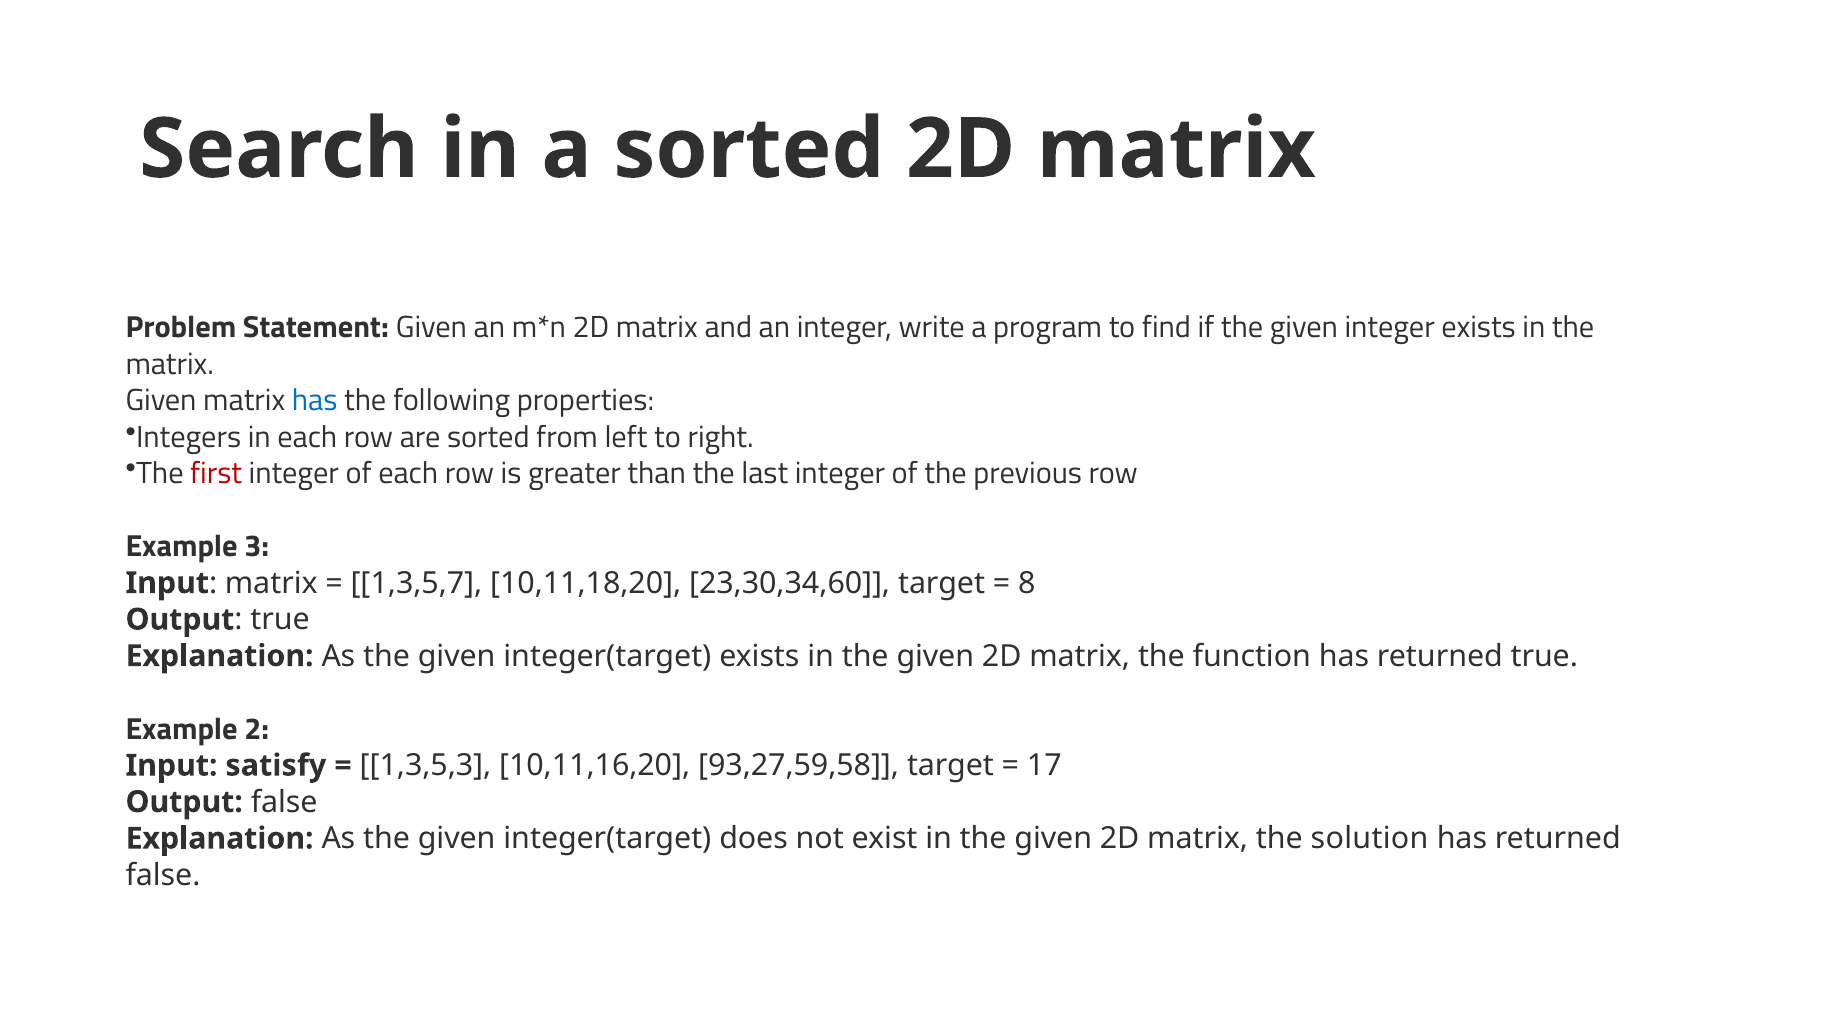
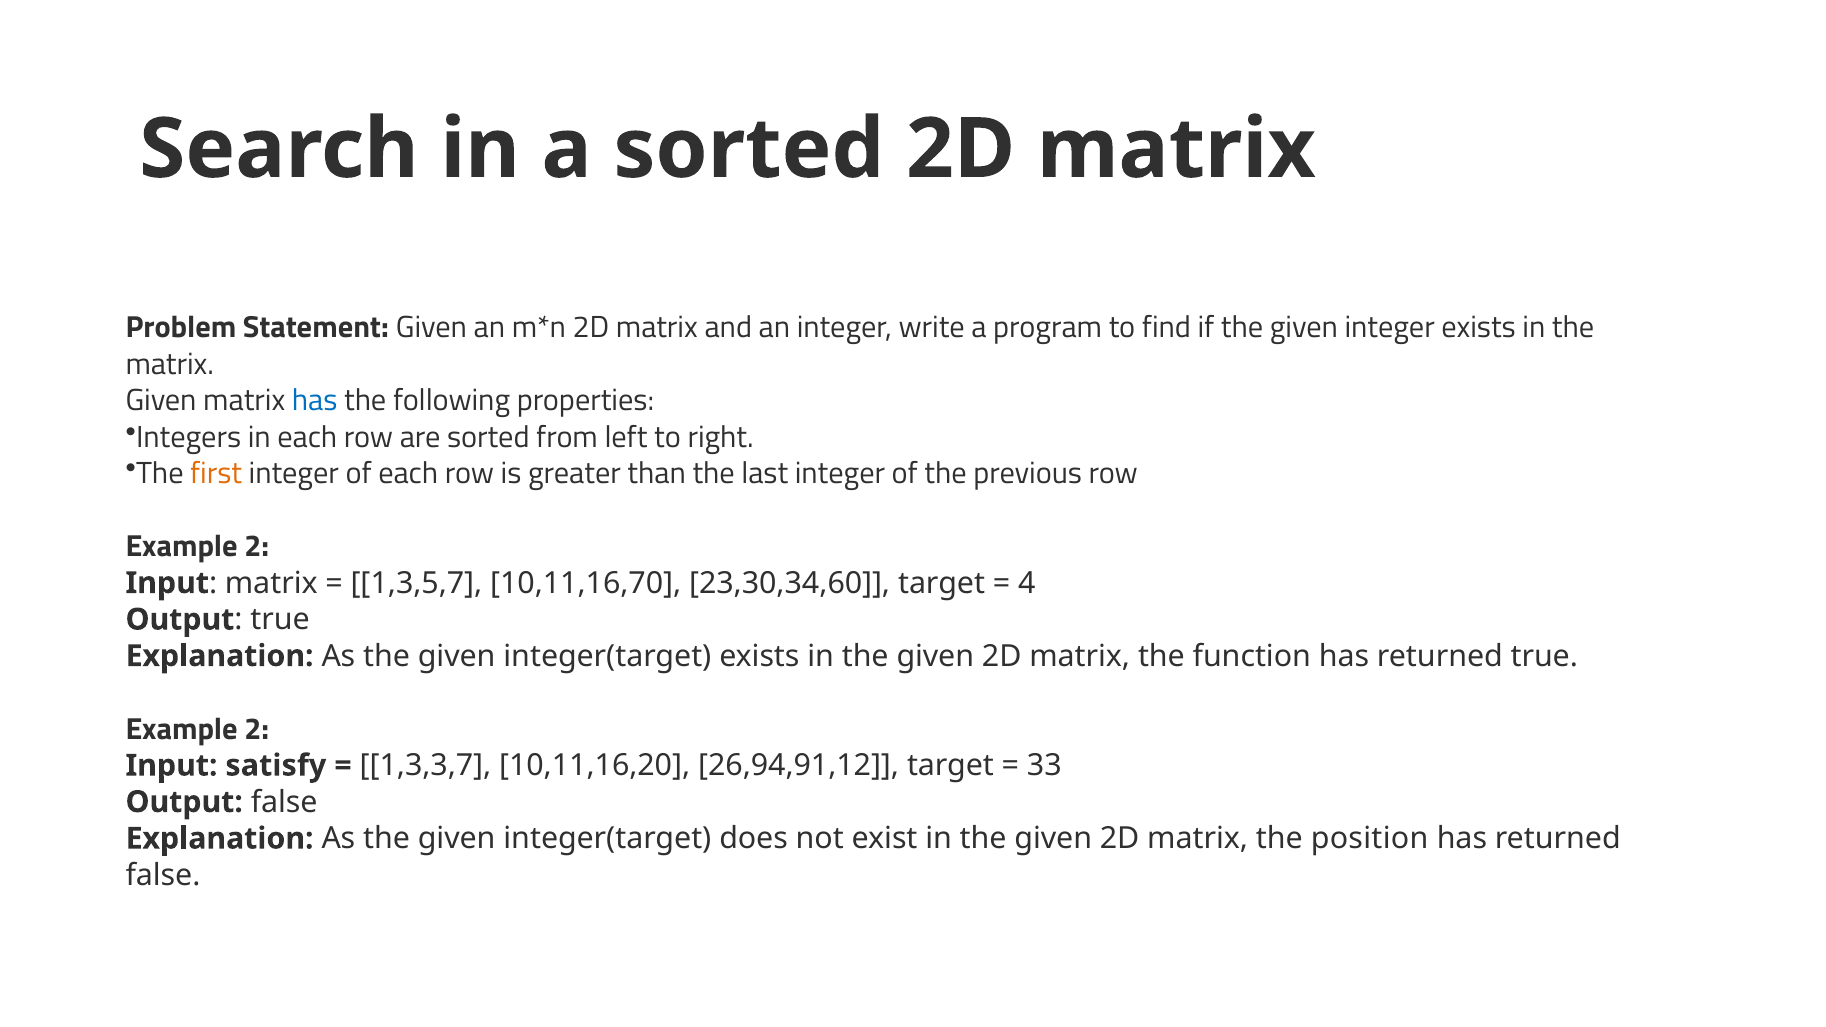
first colour: red -> orange (216, 474)
3: 3 -> 2 (257, 547)
10,11,18,20: 10,11,18,20 -> 10,11,16,70 (586, 583)
8: 8 -> 4 (1027, 583)
1,3,5,3: 1,3,5,3 -> 1,3,3,7 (425, 766)
93,27,59,58: 93,27,59,58 -> 26,94,91,12 (799, 766)
17: 17 -> 33 (1044, 766)
solution: solution -> position (1370, 839)
